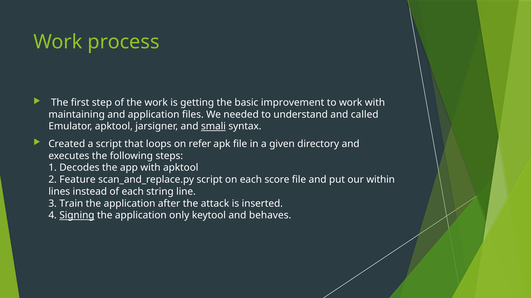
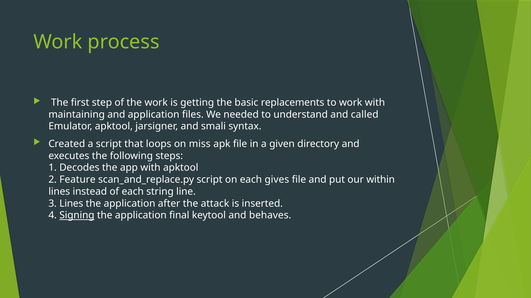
improvement: improvement -> replacements (293, 103)
smali underline: present -> none (213, 127)
refer: refer -> miss (200, 144)
score: score -> gives (277, 180)
3 Train: Train -> Lines (71, 204)
only: only -> final (179, 216)
